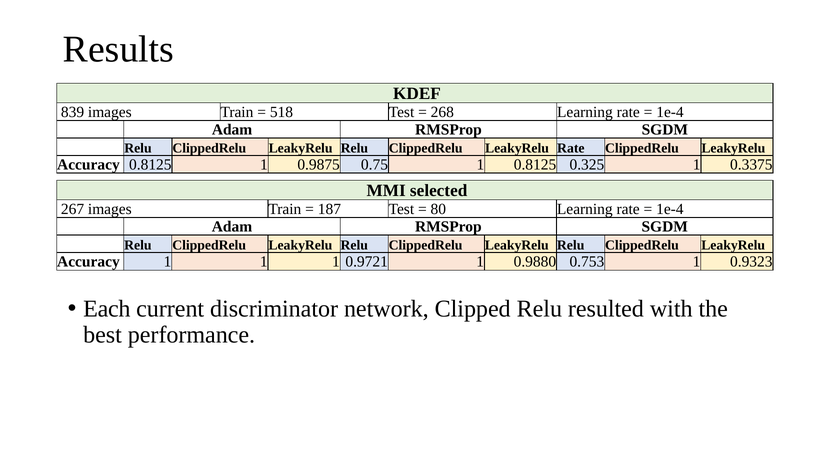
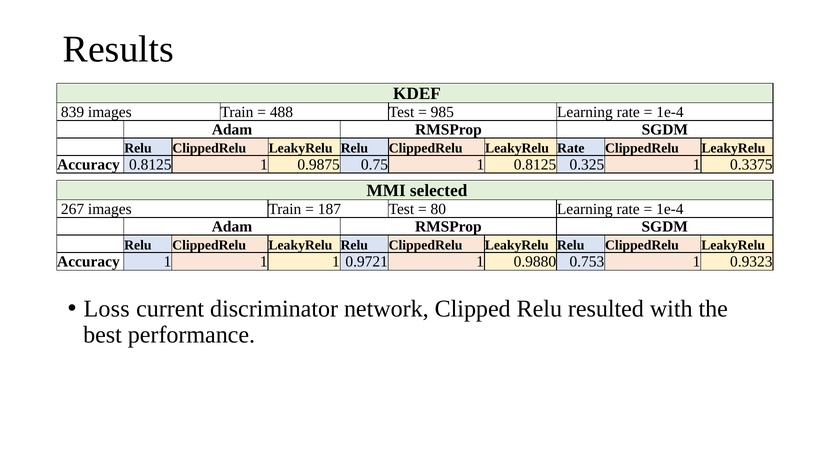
518: 518 -> 488 (281, 112)
268: 268 -> 985 (442, 112)
Each: Each -> Loss (107, 309)
